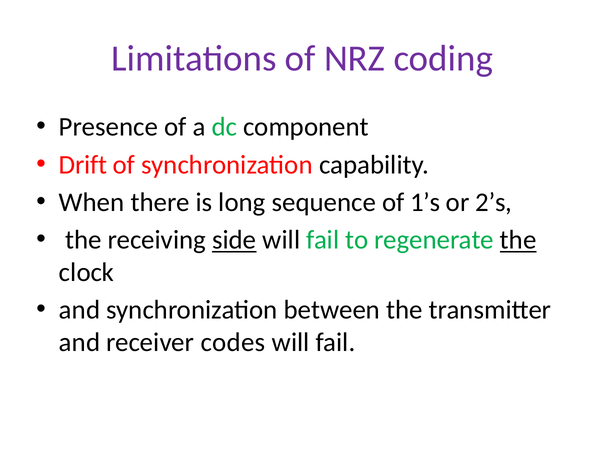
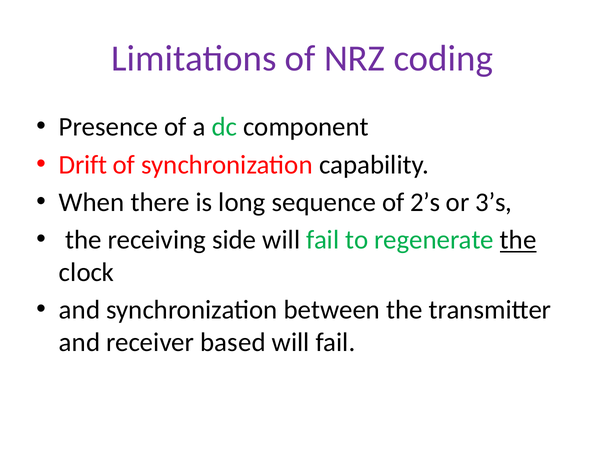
1’s: 1’s -> 2’s (425, 202)
2’s: 2’s -> 3’s (494, 202)
side underline: present -> none (234, 240)
codes: codes -> based (233, 342)
